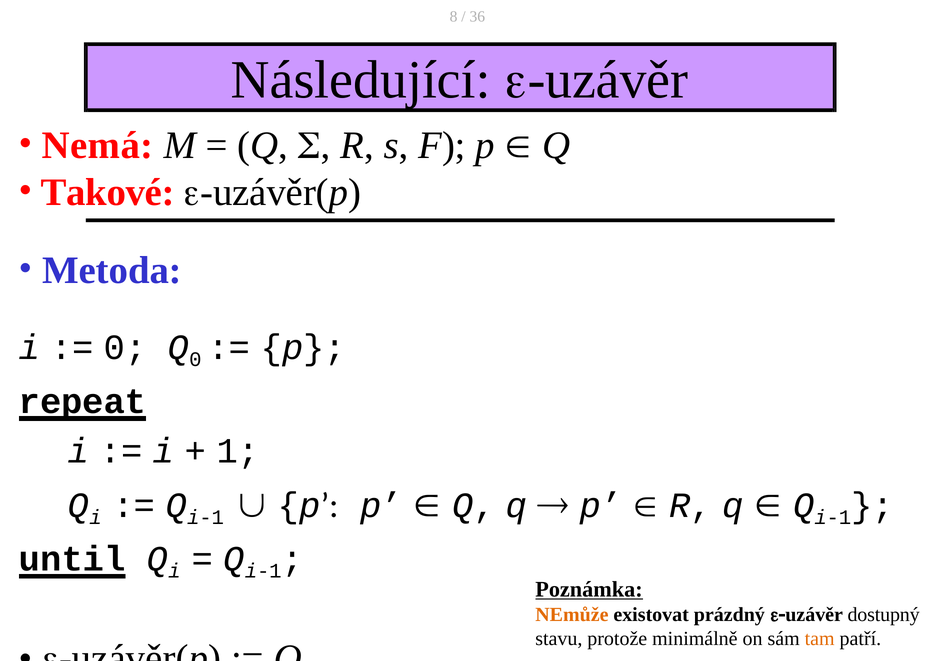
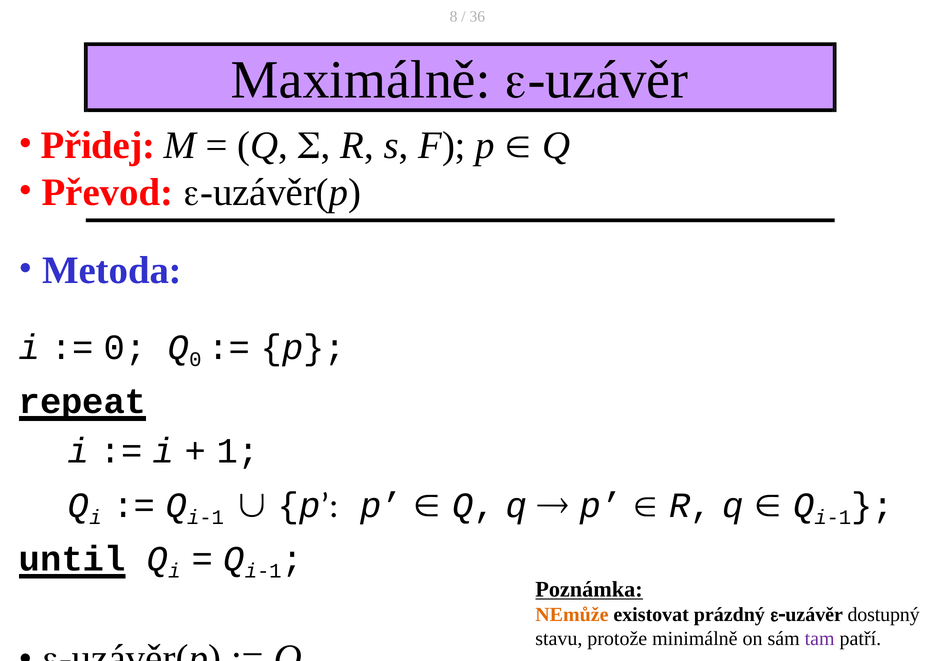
Následující: Následující -> Maximálně (361, 80)
Nemá: Nemá -> Přidej (98, 145)
Takové: Takové -> Převod (107, 192)
tam colour: orange -> purple (820, 638)
